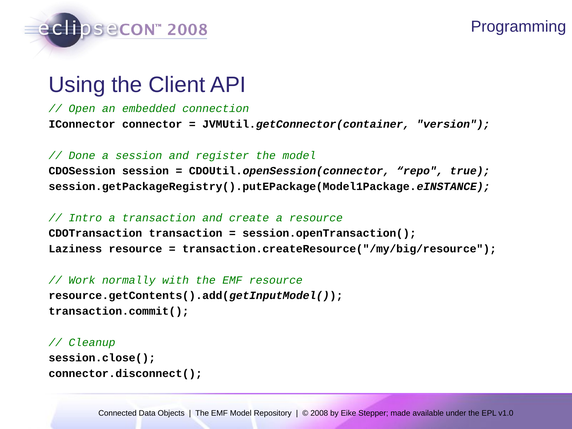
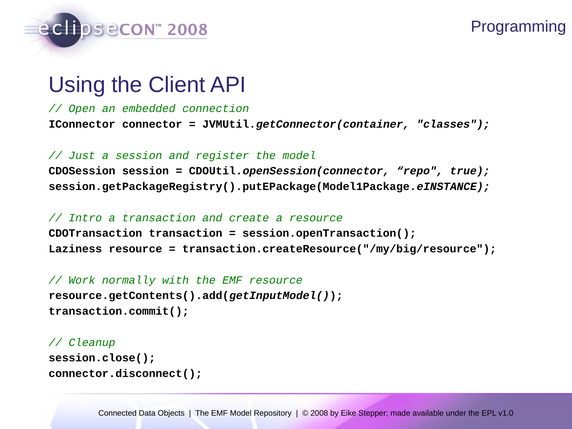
version: version -> classes (453, 124)
Done: Done -> Just (82, 155)
